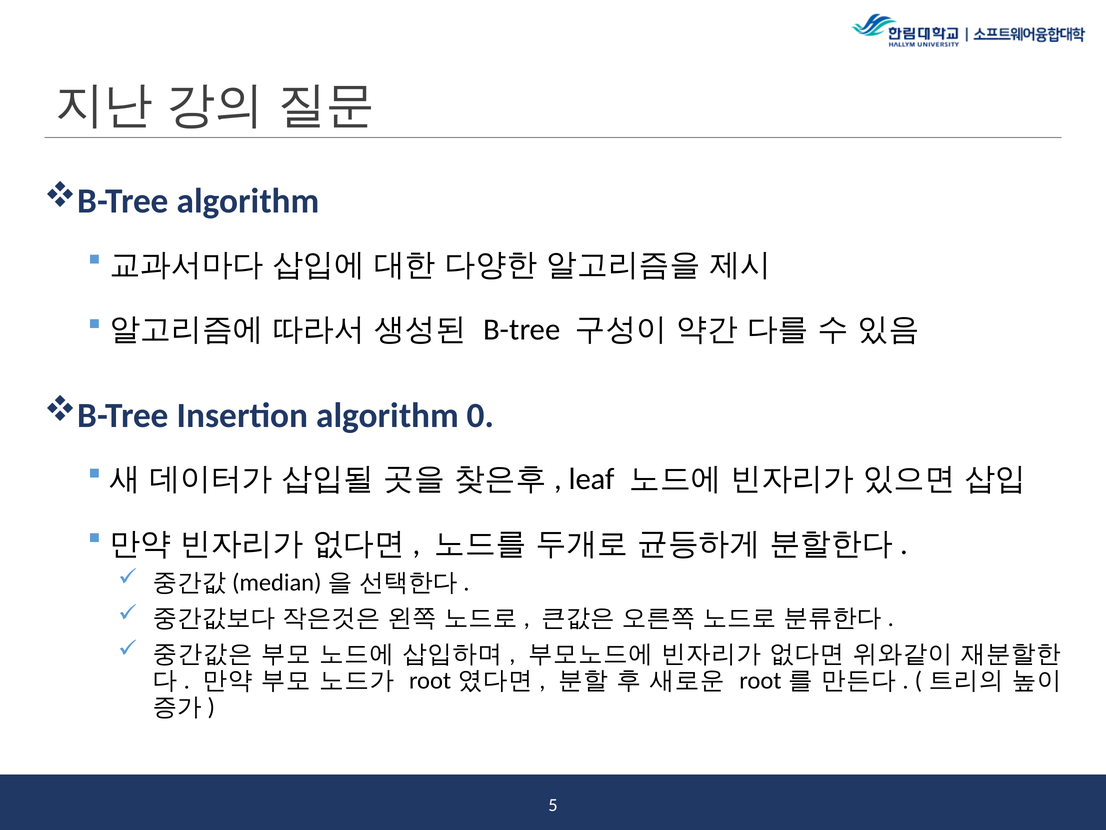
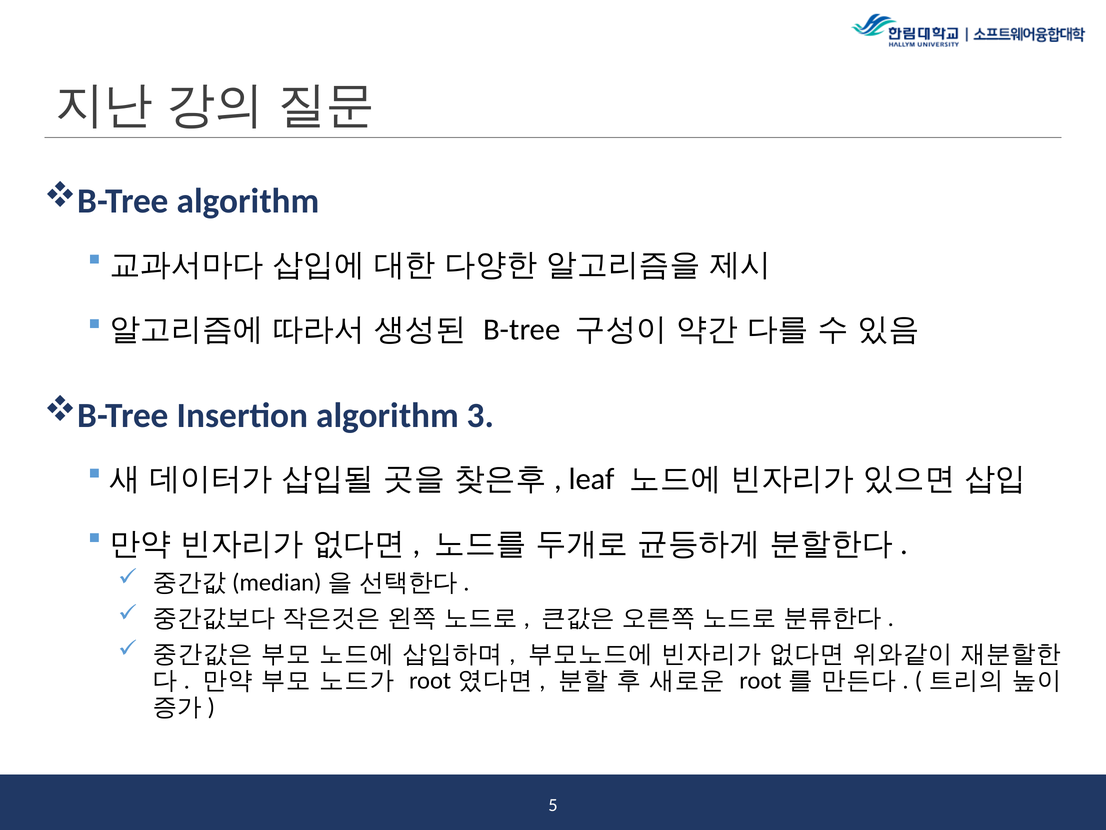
0: 0 -> 3 (481, 415)
